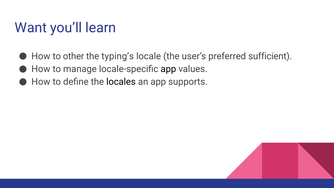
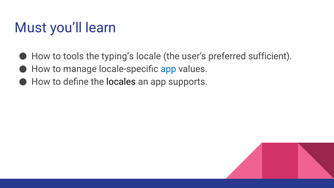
Want: Want -> Must (31, 28)
other: other -> tools (73, 56)
app colour: black -> blue (168, 69)
